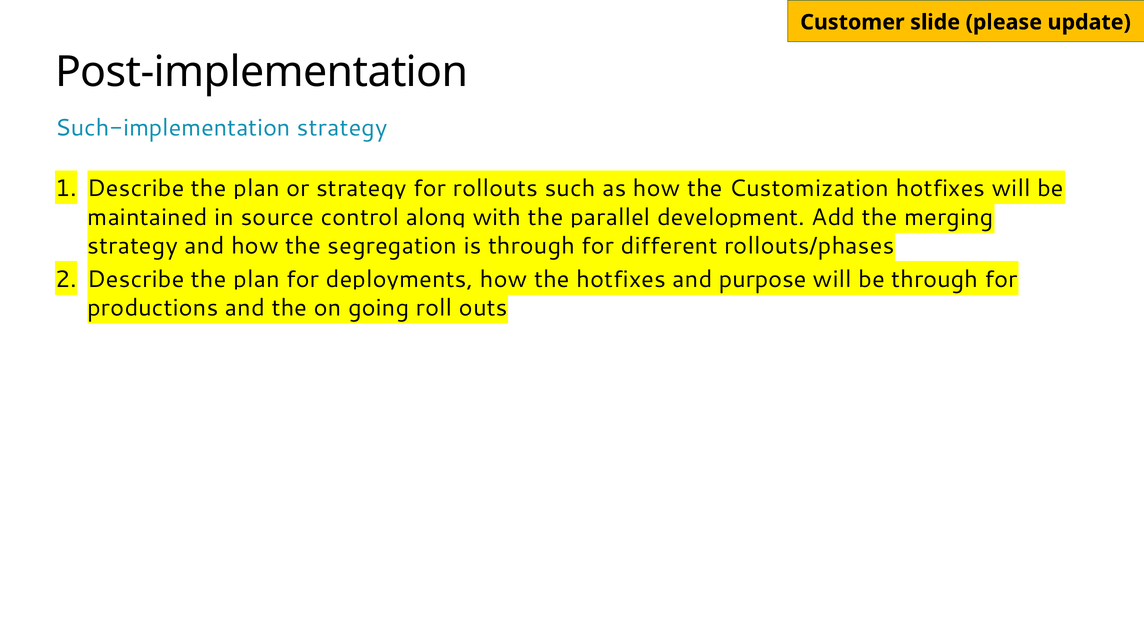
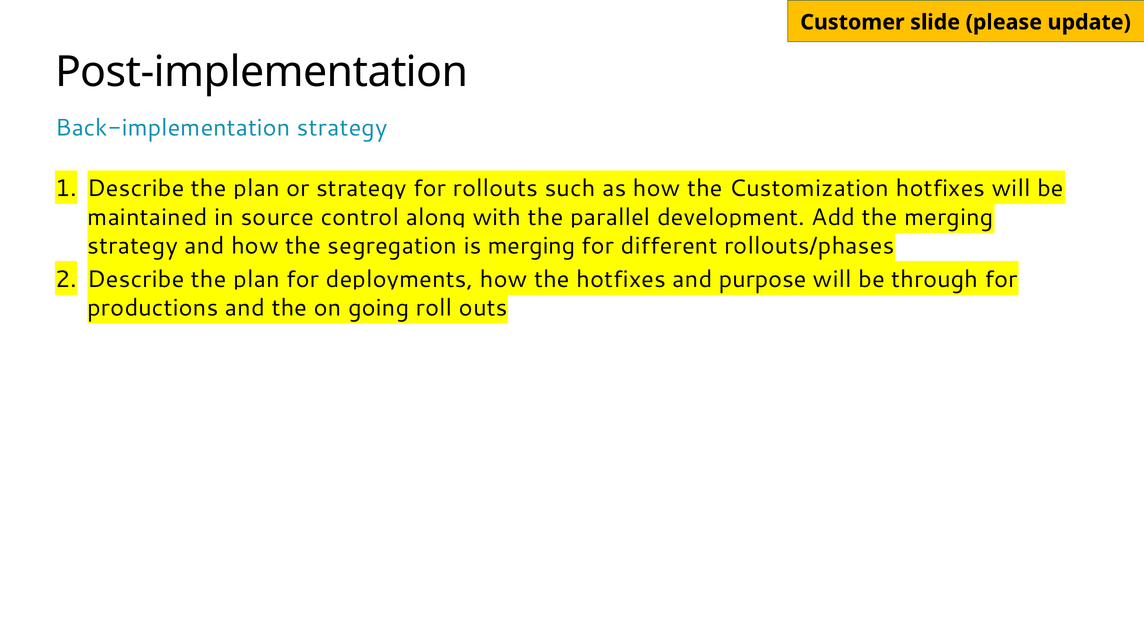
Such-implementation: Such-implementation -> Back-implementation (173, 128)
is through: through -> merging (532, 246)
